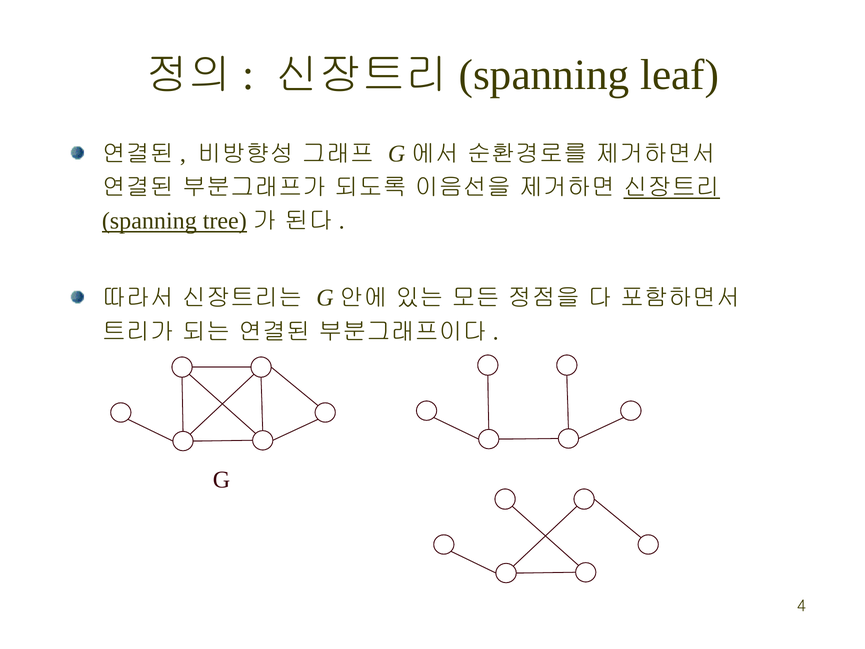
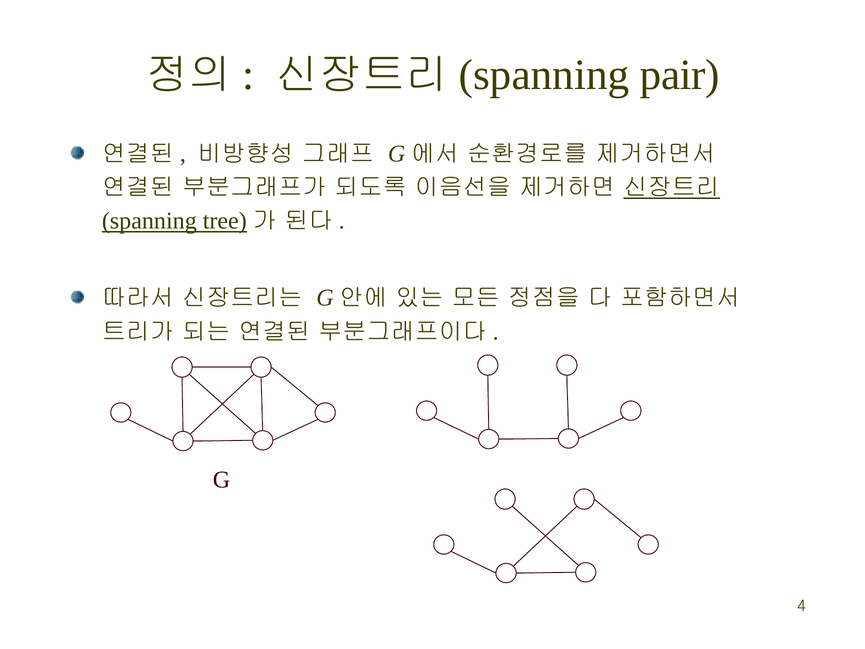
leaf: leaf -> pair (680, 75)
